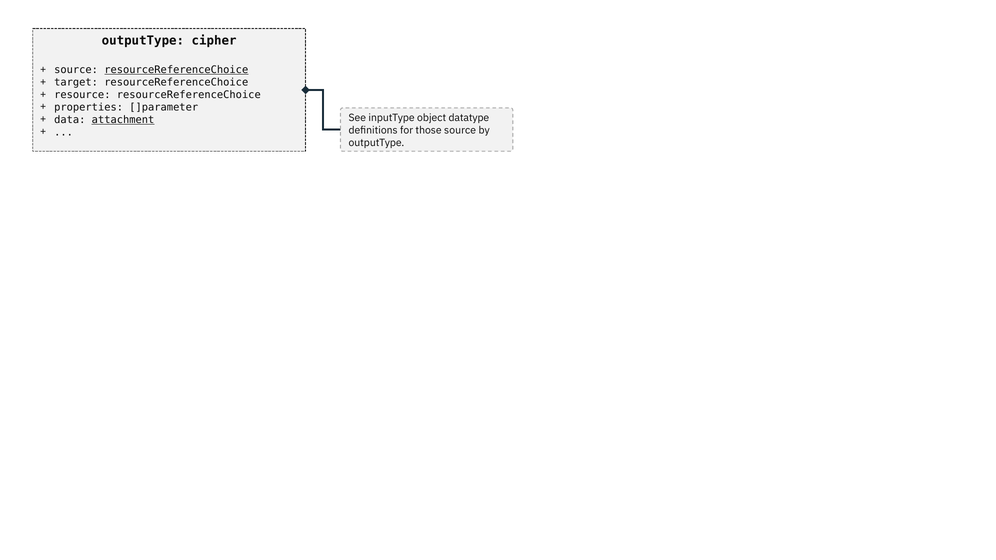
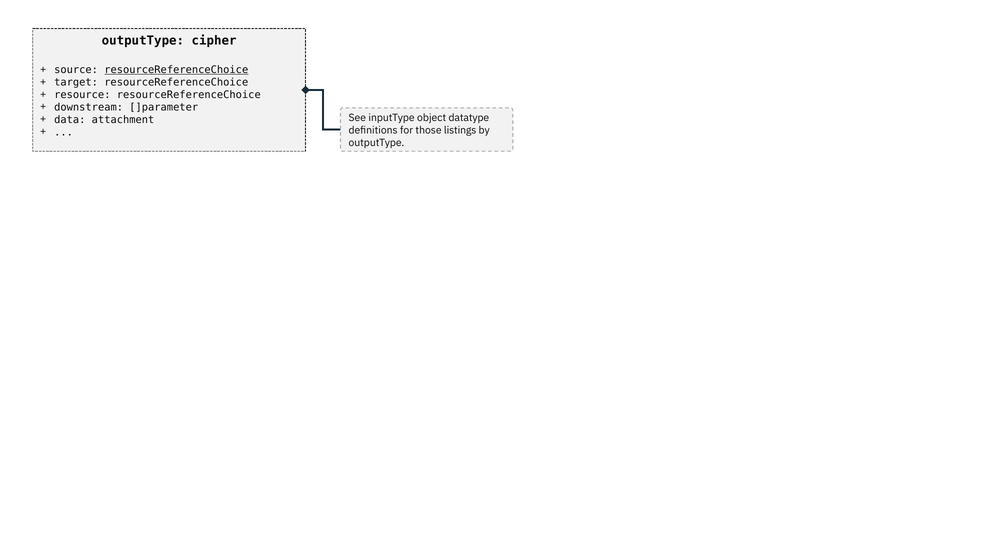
properties: properties -> downstream (89, 107)
attachment underline: present -> none (123, 120)
those source: source -> listings (460, 130)
